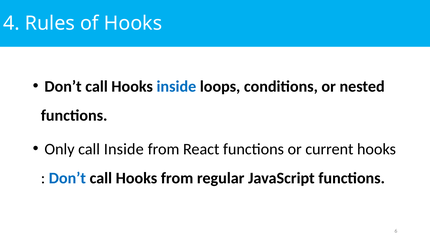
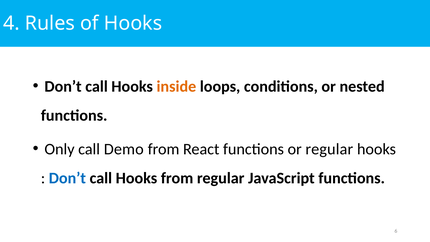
inside colour: blue -> orange (176, 86)
call Inside: Inside -> Demo (124, 149)
or current: current -> regular (329, 149)
